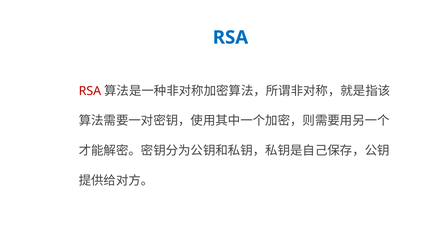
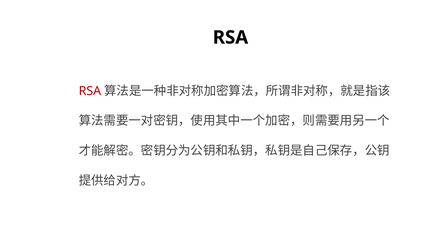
RSA colour: blue -> black (230, 37)
